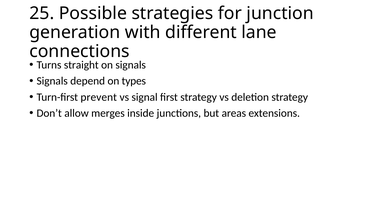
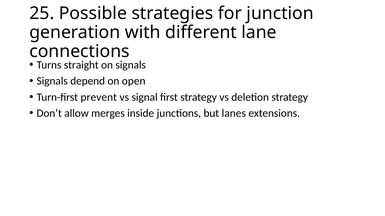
types: types -> open (134, 81)
areas: areas -> lanes (234, 114)
